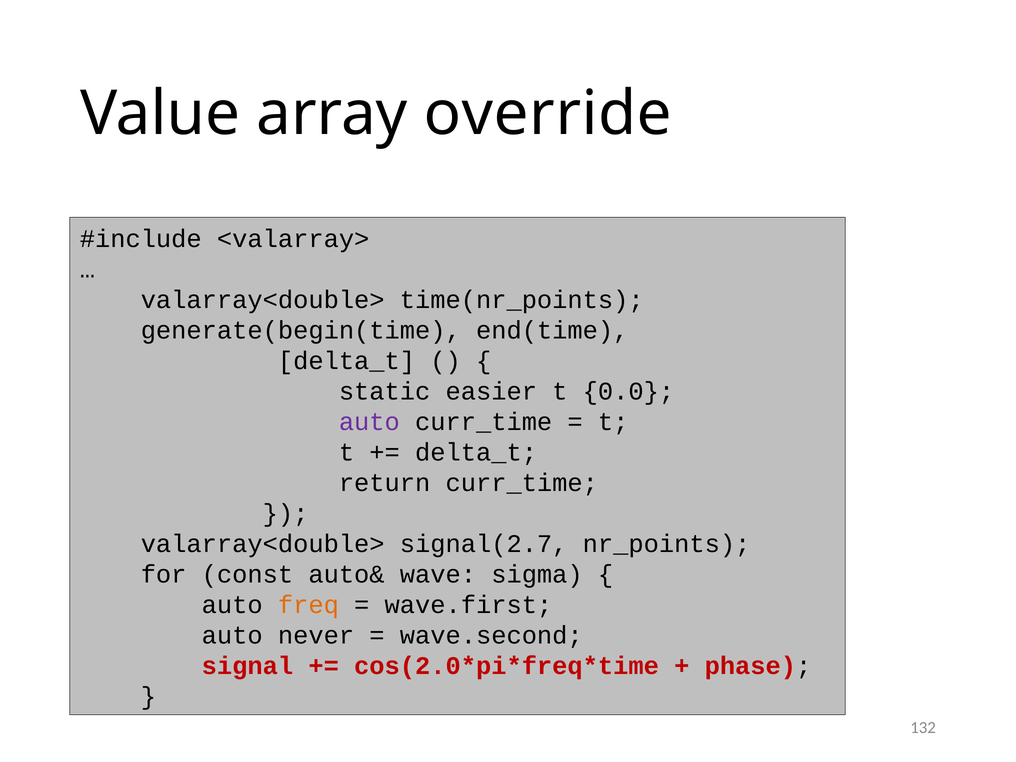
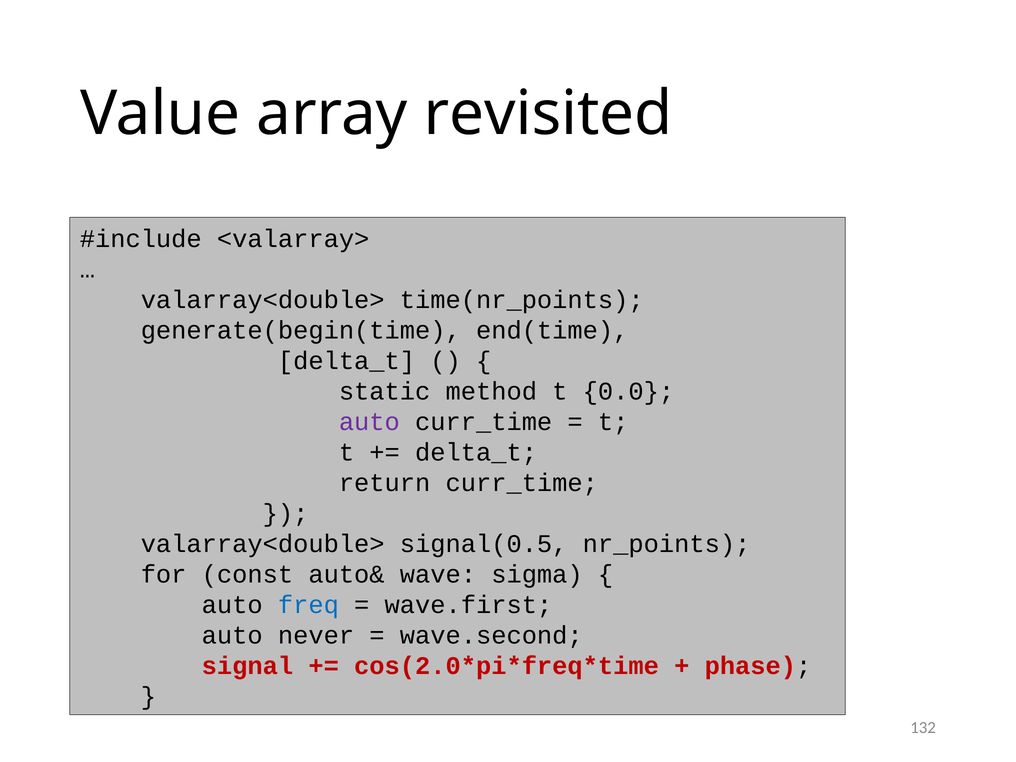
override: override -> revisited (548, 114)
easier: easier -> method (491, 391)
signal(2.7: signal(2.7 -> signal(0.5 (484, 544)
freq colour: orange -> blue (308, 605)
